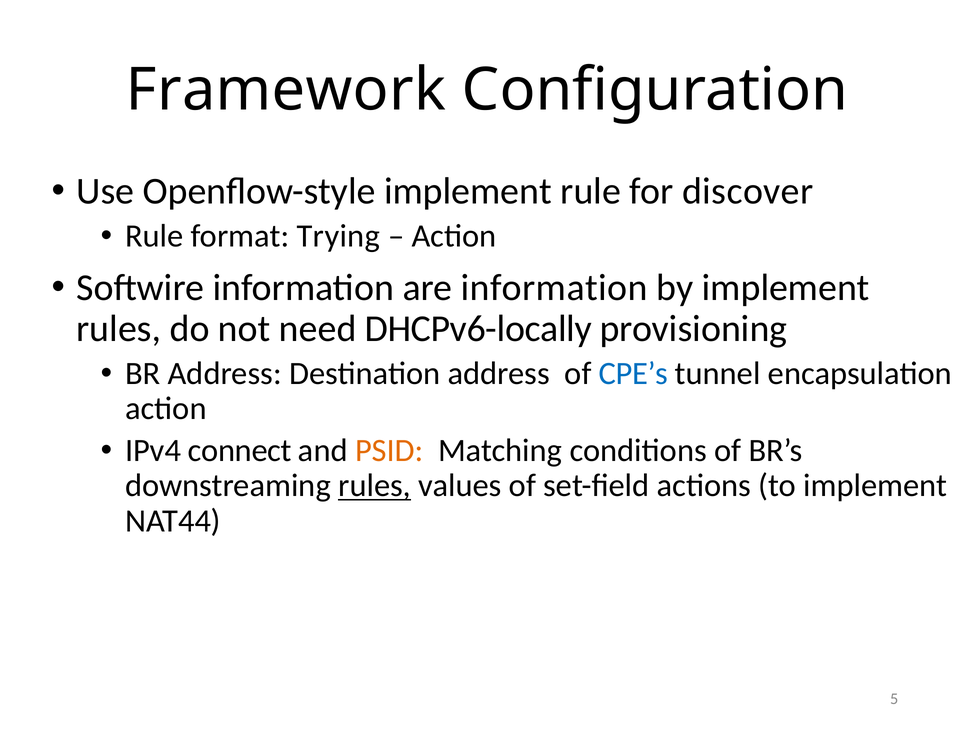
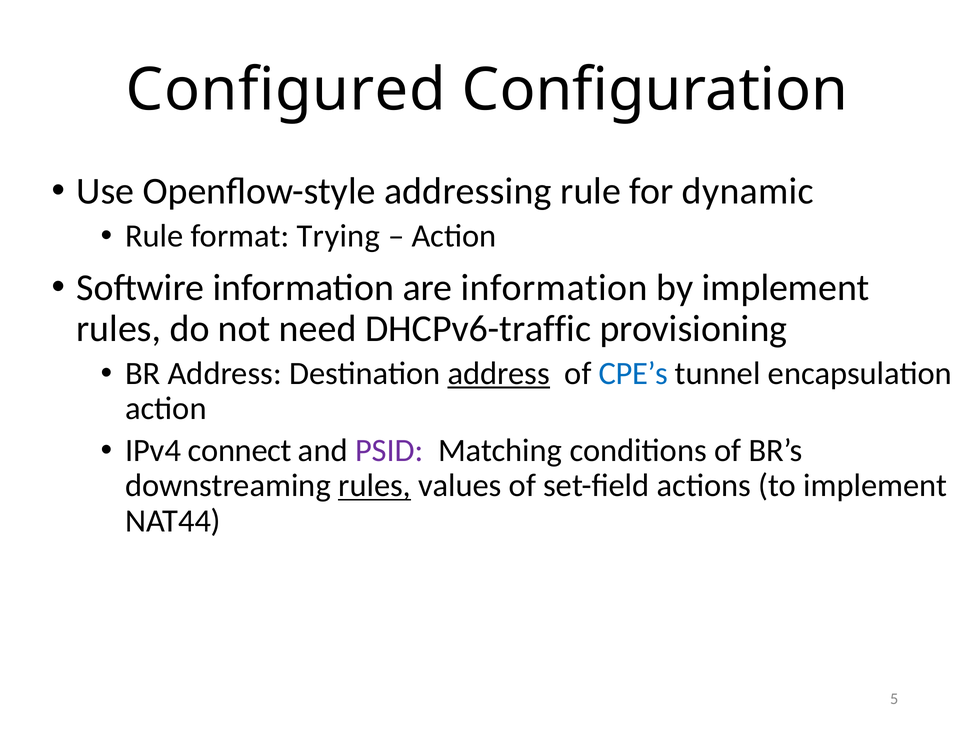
Framework: Framework -> Configured (286, 90)
Openflow-style implement: implement -> addressing (468, 191)
discover: discover -> dynamic (748, 191)
DHCPv6-locally: DHCPv6-locally -> DHCPv6-traffic (478, 328)
address underline: none -> present (499, 373)
PSID colour: orange -> purple (389, 450)
